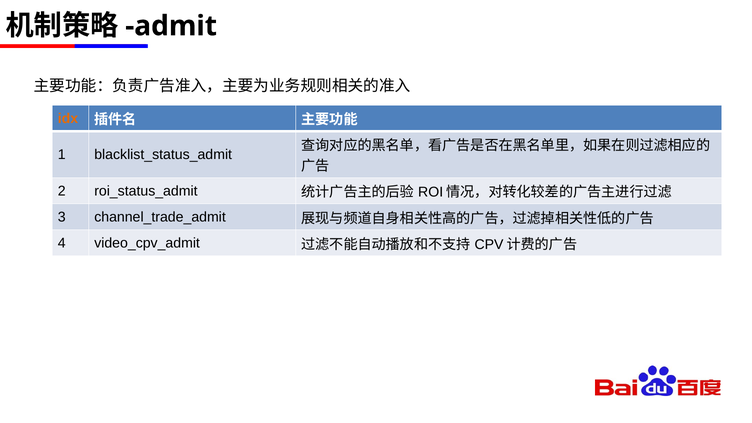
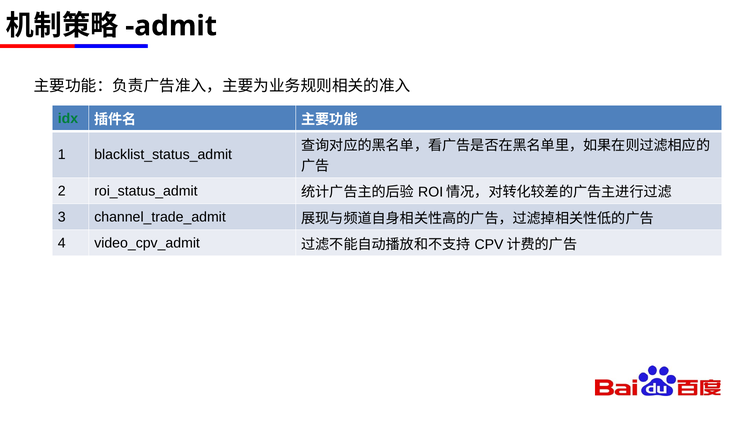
idx colour: orange -> green (68, 118)
